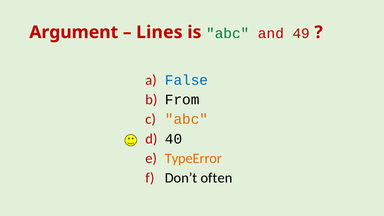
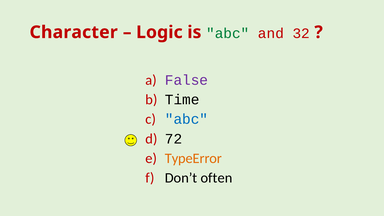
Argument: Argument -> Character (74, 32)
Lines: Lines -> Logic (159, 32)
49: 49 -> 32 (301, 33)
False colour: blue -> purple (186, 80)
From: From -> Time (182, 100)
abc colour: orange -> blue (186, 119)
40: 40 -> 72 (174, 139)
